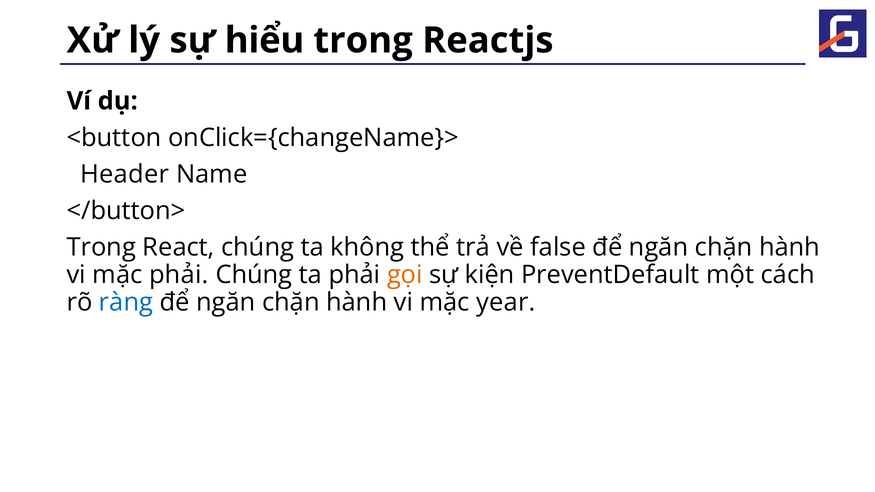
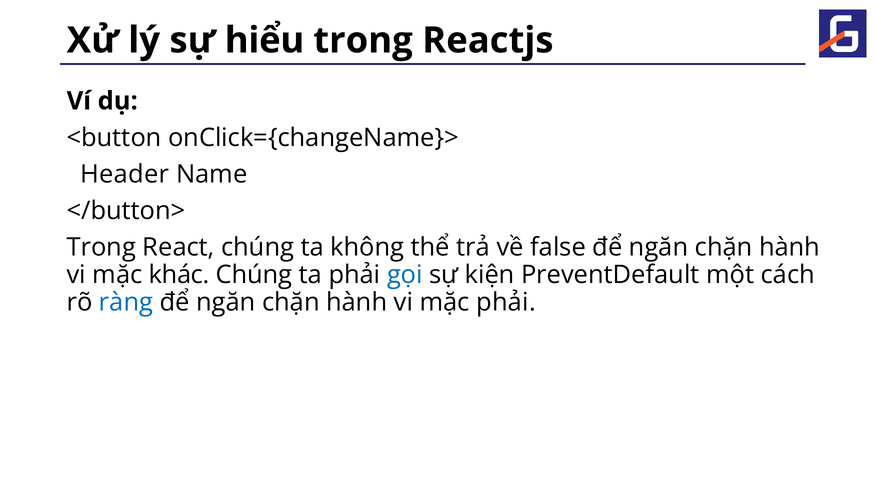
mặc phải: phải -> khác (179, 275)
gọi colour: orange -> blue (405, 275)
mặc year: year -> phải (506, 303)
